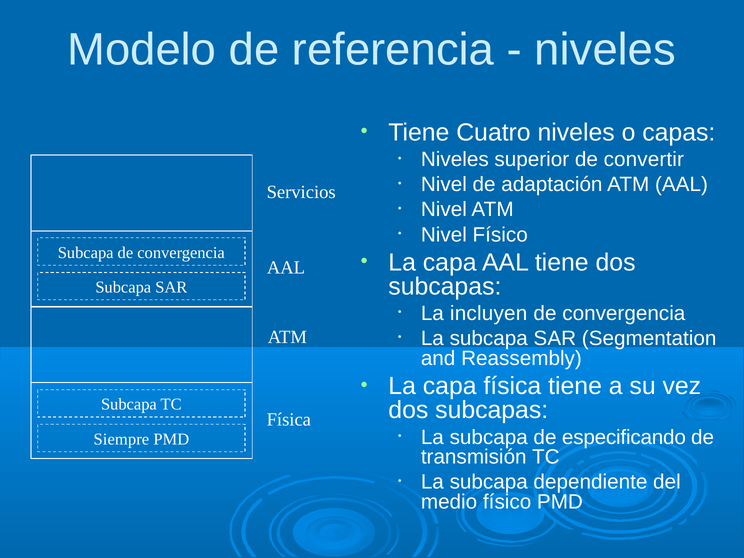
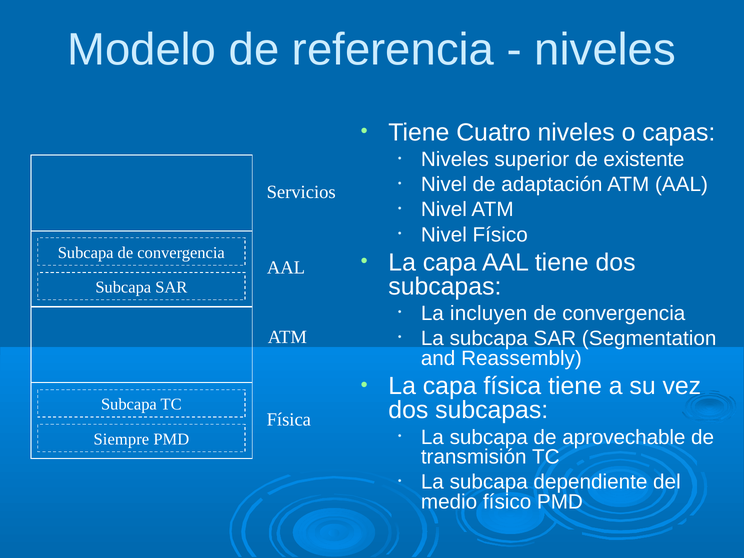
convertir: convertir -> existente (644, 160)
especificando: especificando -> aprovechable (624, 437)
